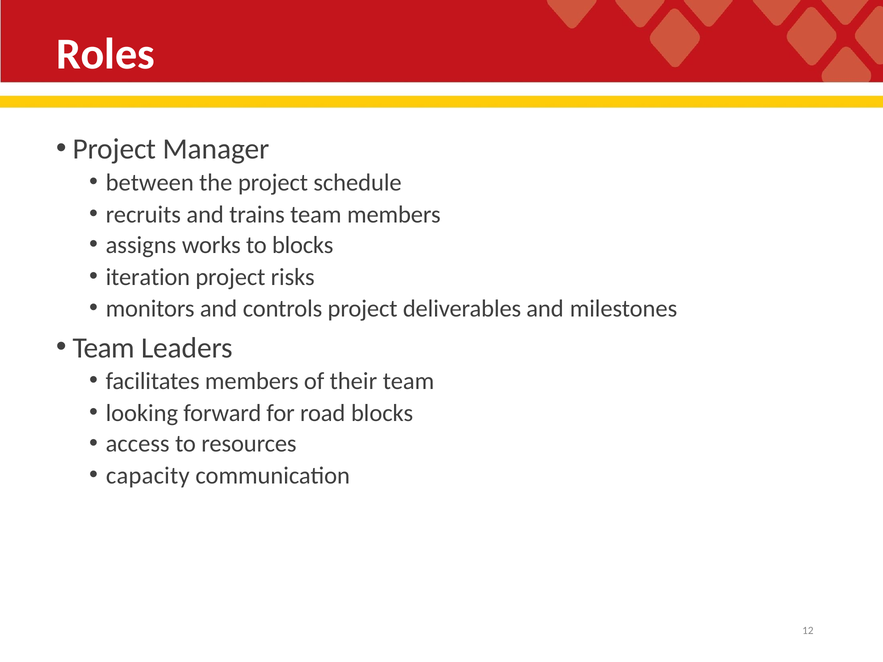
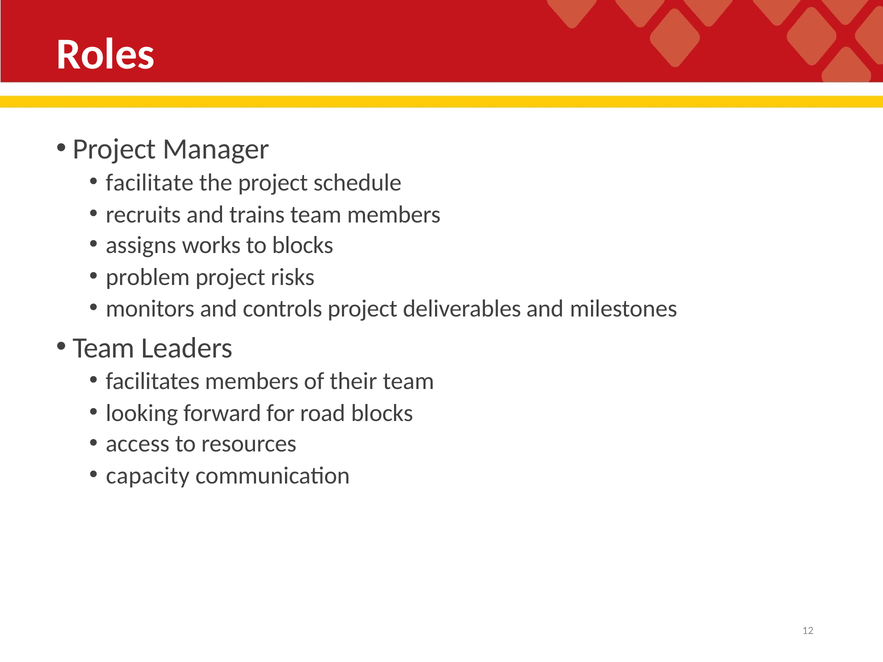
between: between -> facilitate (150, 183)
iteration: iteration -> problem (148, 277)
